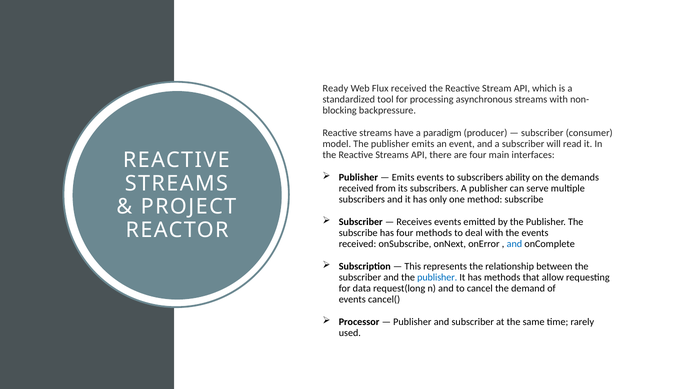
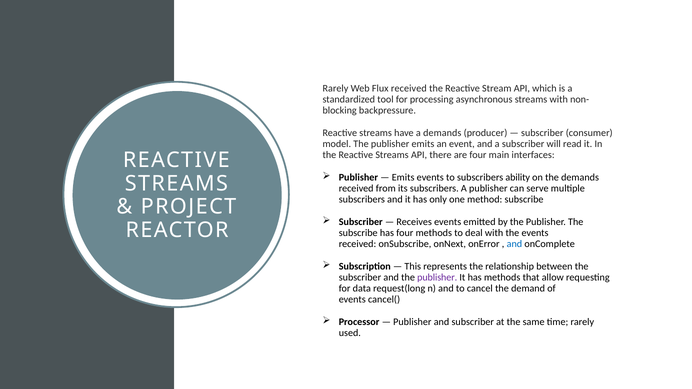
Ready: Ready -> Rarely (335, 89)
a paradigm: paradigm -> demands (442, 133)
publisher colour: blue -> purple (437, 278)
